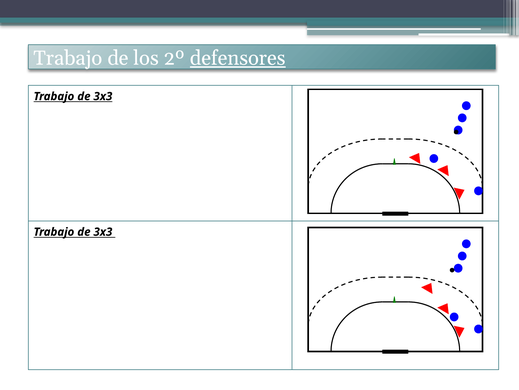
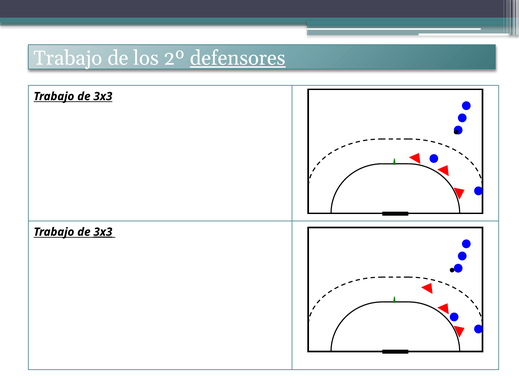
3x3 underline: none -> present (103, 232)
